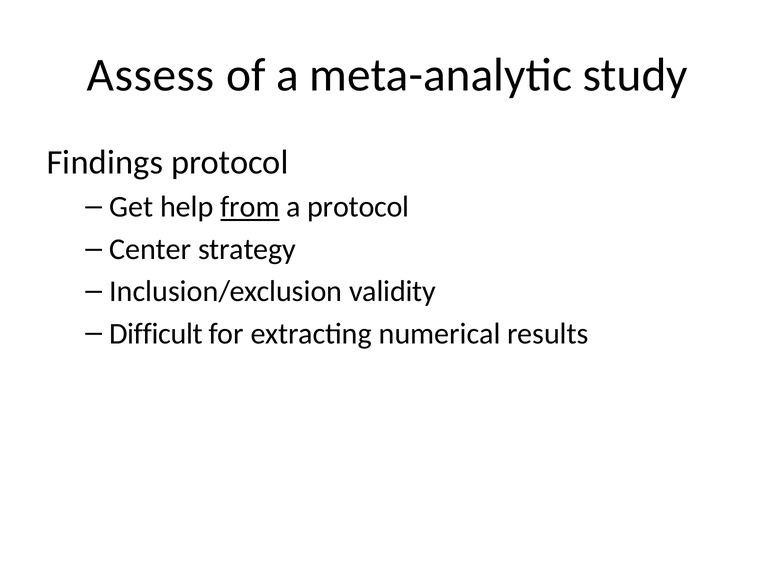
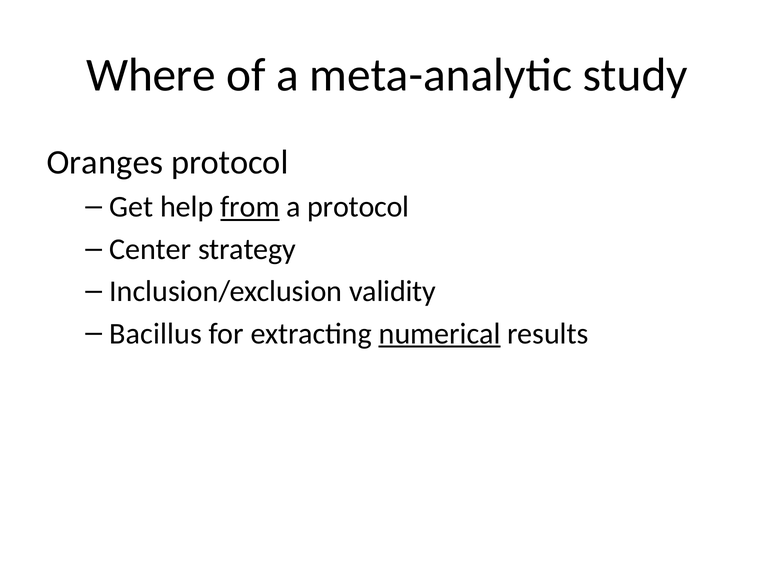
Assess: Assess -> Where (151, 75)
Findings: Findings -> Oranges (105, 163)
Difficult: Difficult -> Bacillus (156, 334)
numerical underline: none -> present (440, 334)
